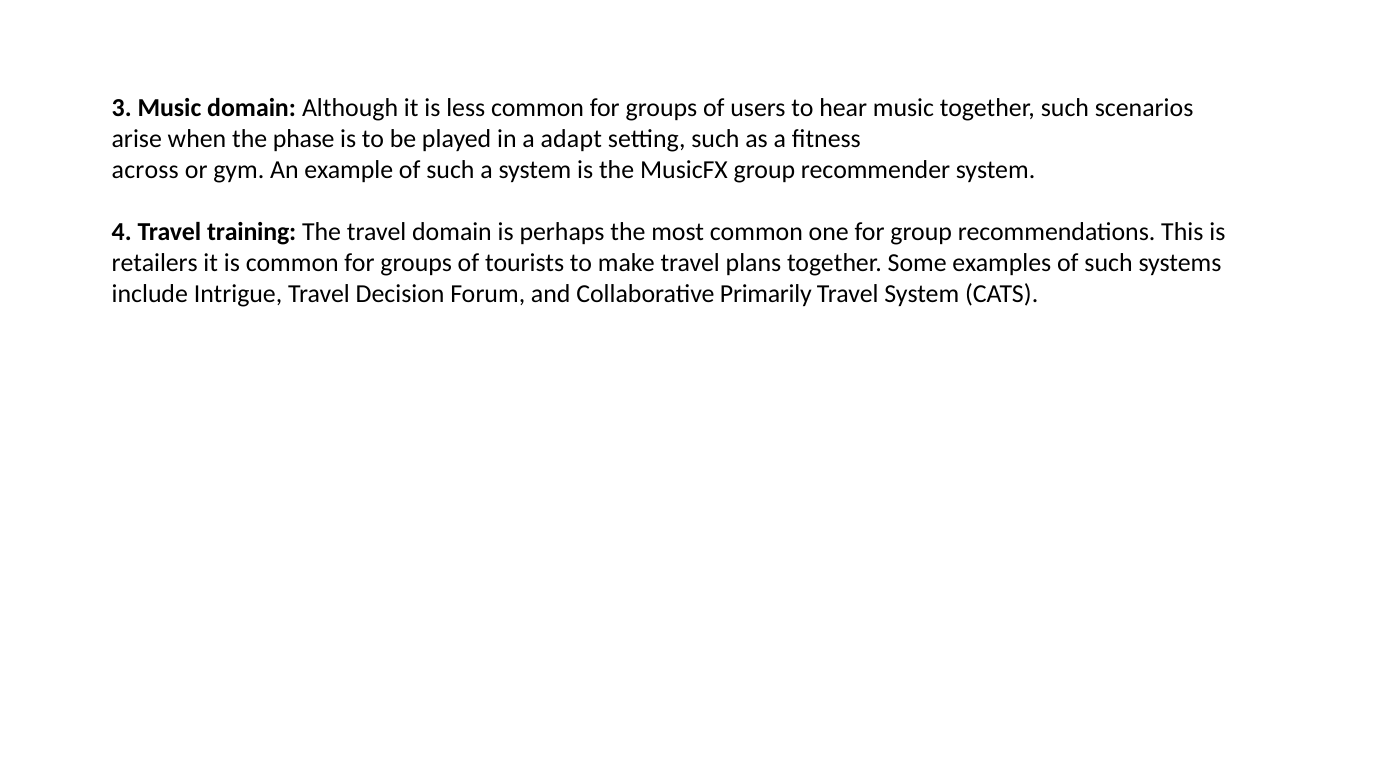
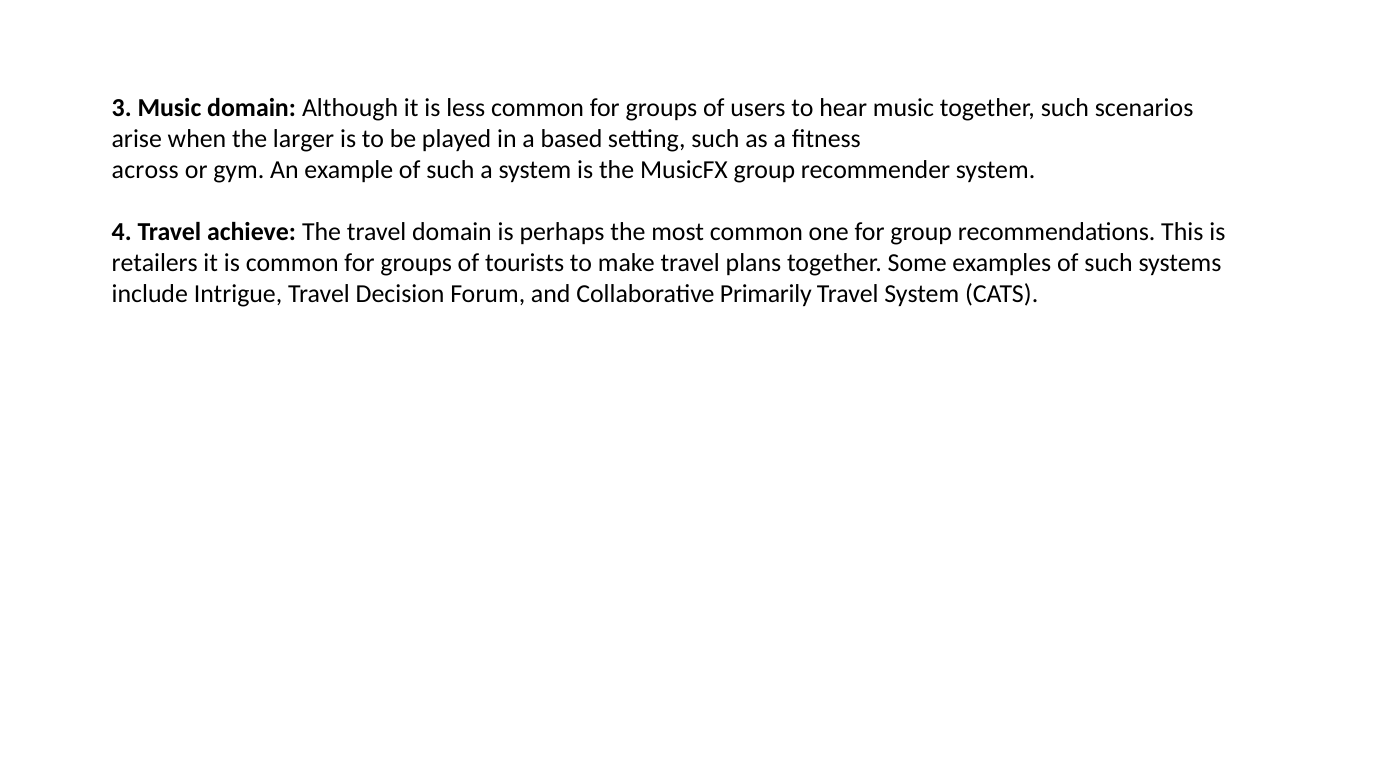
phase: phase -> larger (304, 139)
adapt: adapt -> based (571, 139)
training: training -> achieve (252, 232)
